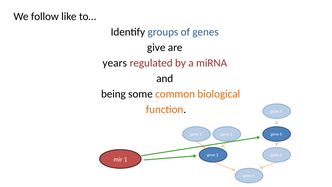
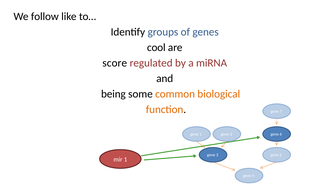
give: give -> cool (156, 47)
years: years -> score (115, 63)
